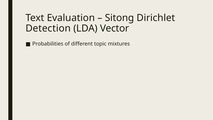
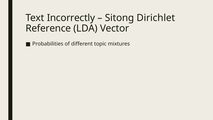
Evaluation: Evaluation -> Incorrectly (71, 18)
Detection: Detection -> Reference (48, 28)
